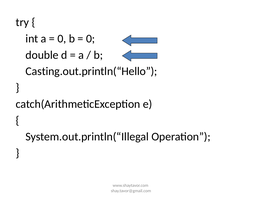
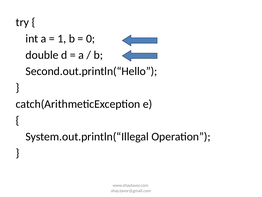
0: 0 -> 1 (62, 39)
Casting.out.println(“Hello: Casting.out.println(“Hello -> Second.out.println(“Hello (91, 71)
